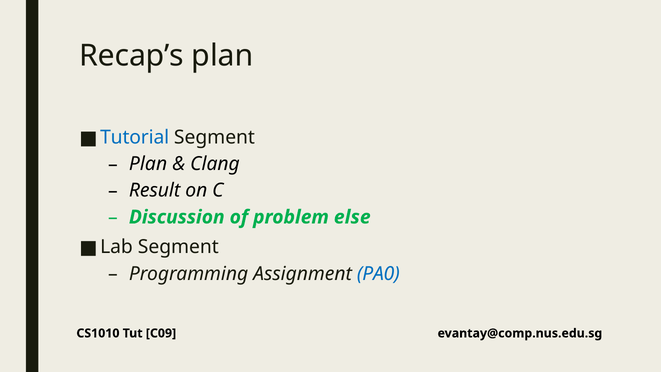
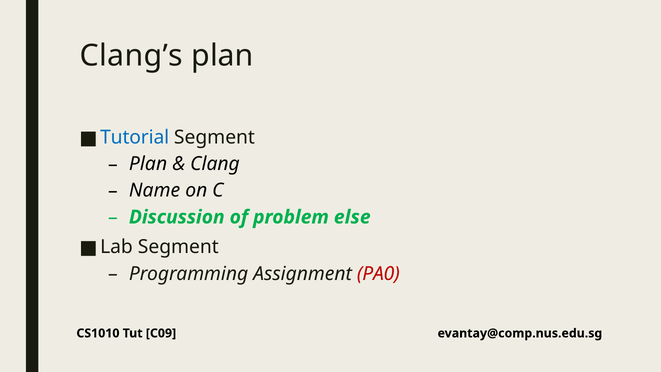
Recap’s: Recap’s -> Clang’s (131, 56)
Result: Result -> Name (155, 190)
PA0 colour: blue -> red (378, 273)
